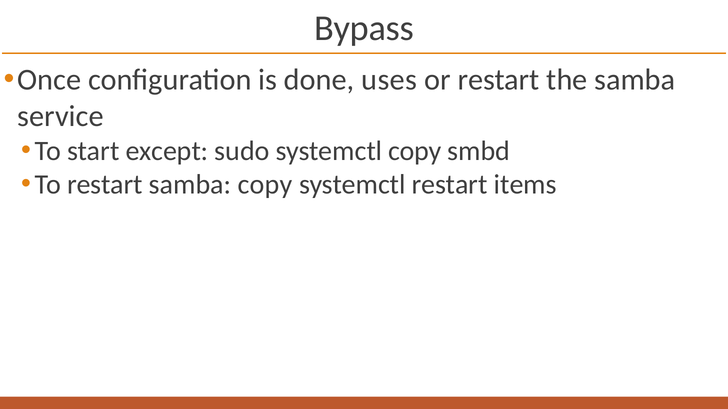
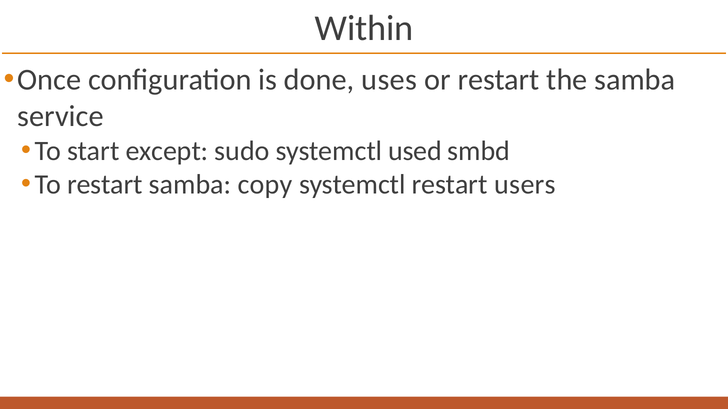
Bypass: Bypass -> Within (364, 28)
systemctl copy: copy -> used (415, 151)
items: items -> users (525, 185)
